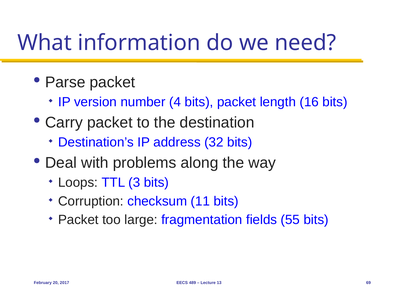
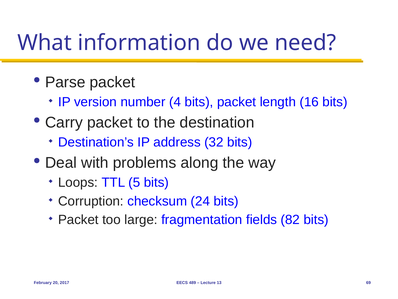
3: 3 -> 5 (134, 182)
11: 11 -> 24 (200, 201)
55: 55 -> 82 (290, 219)
